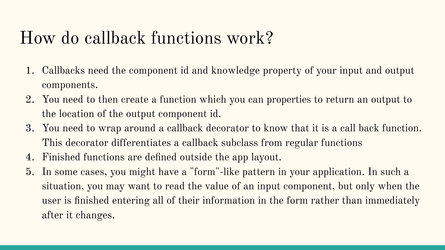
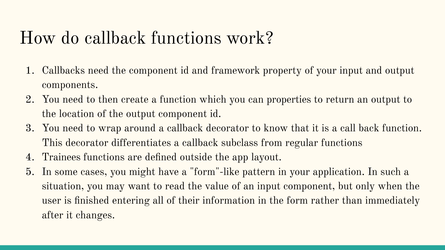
knowledge: knowledge -> framework (236, 70)
Finished: Finished -> Trainees (61, 157)
